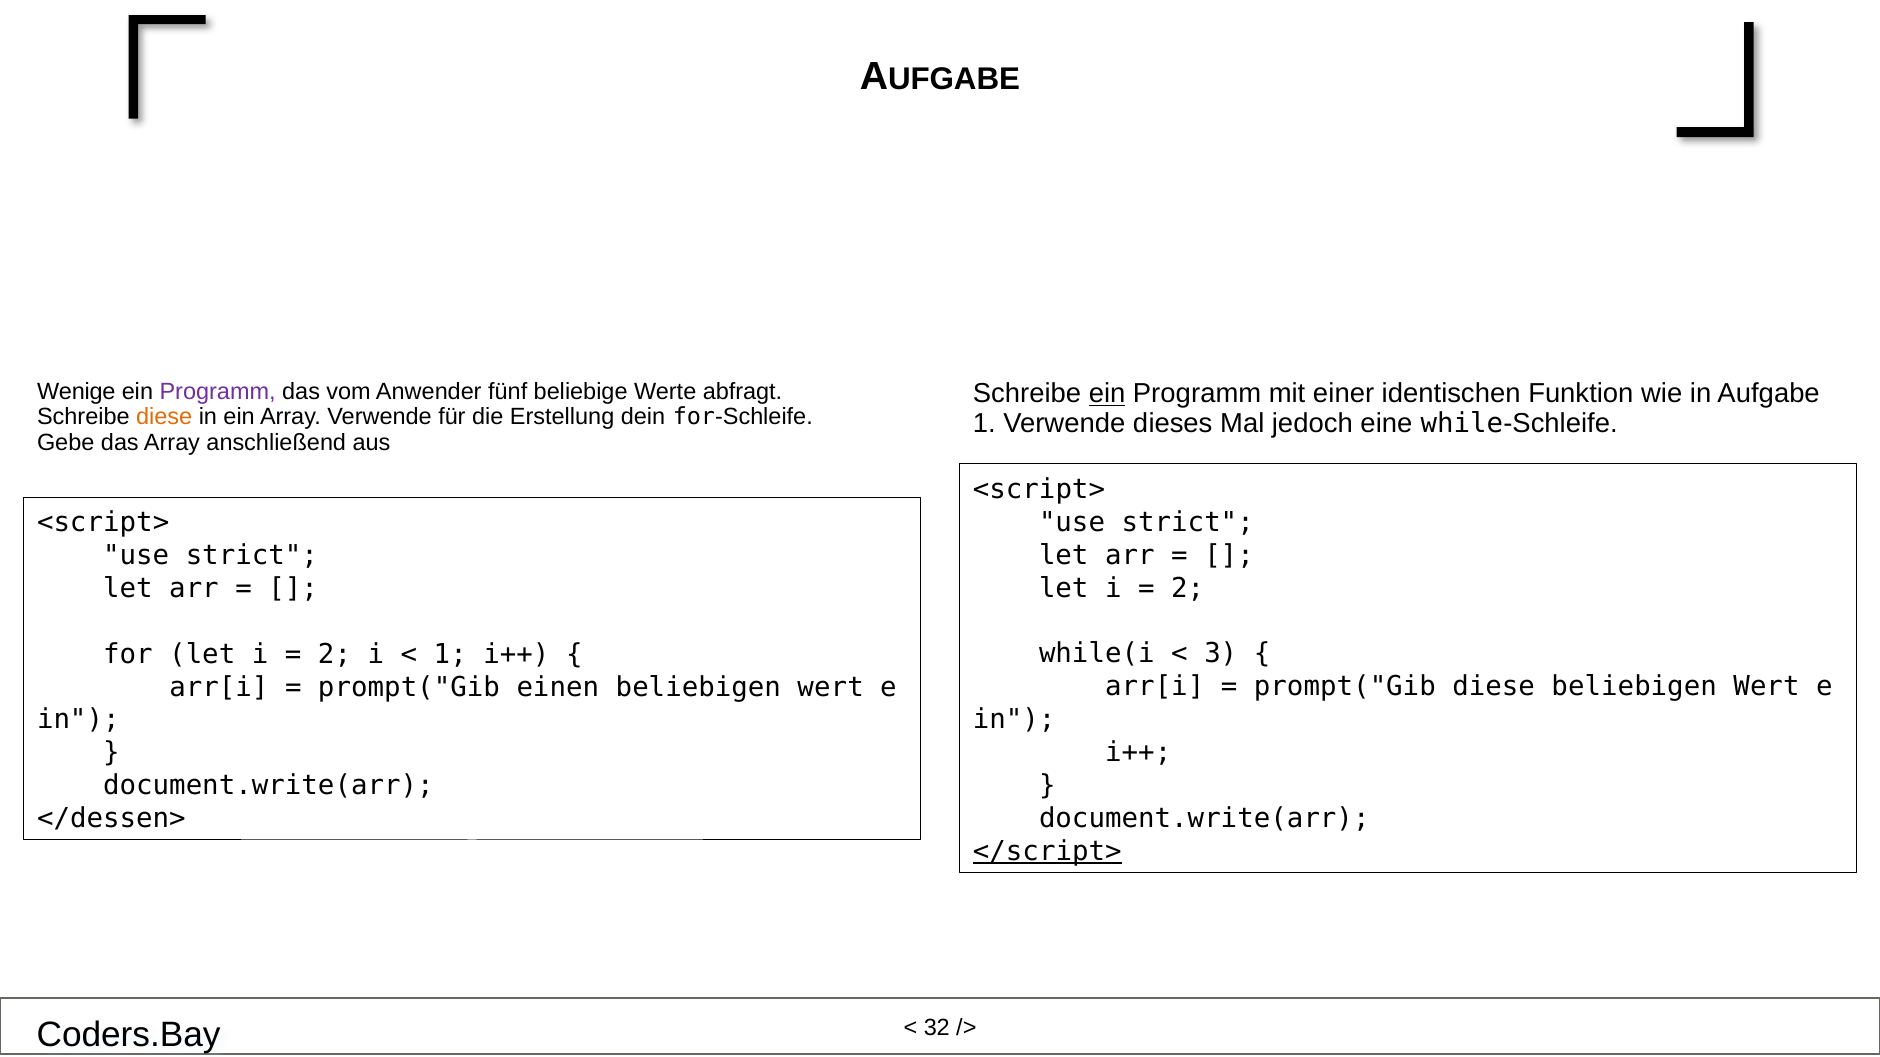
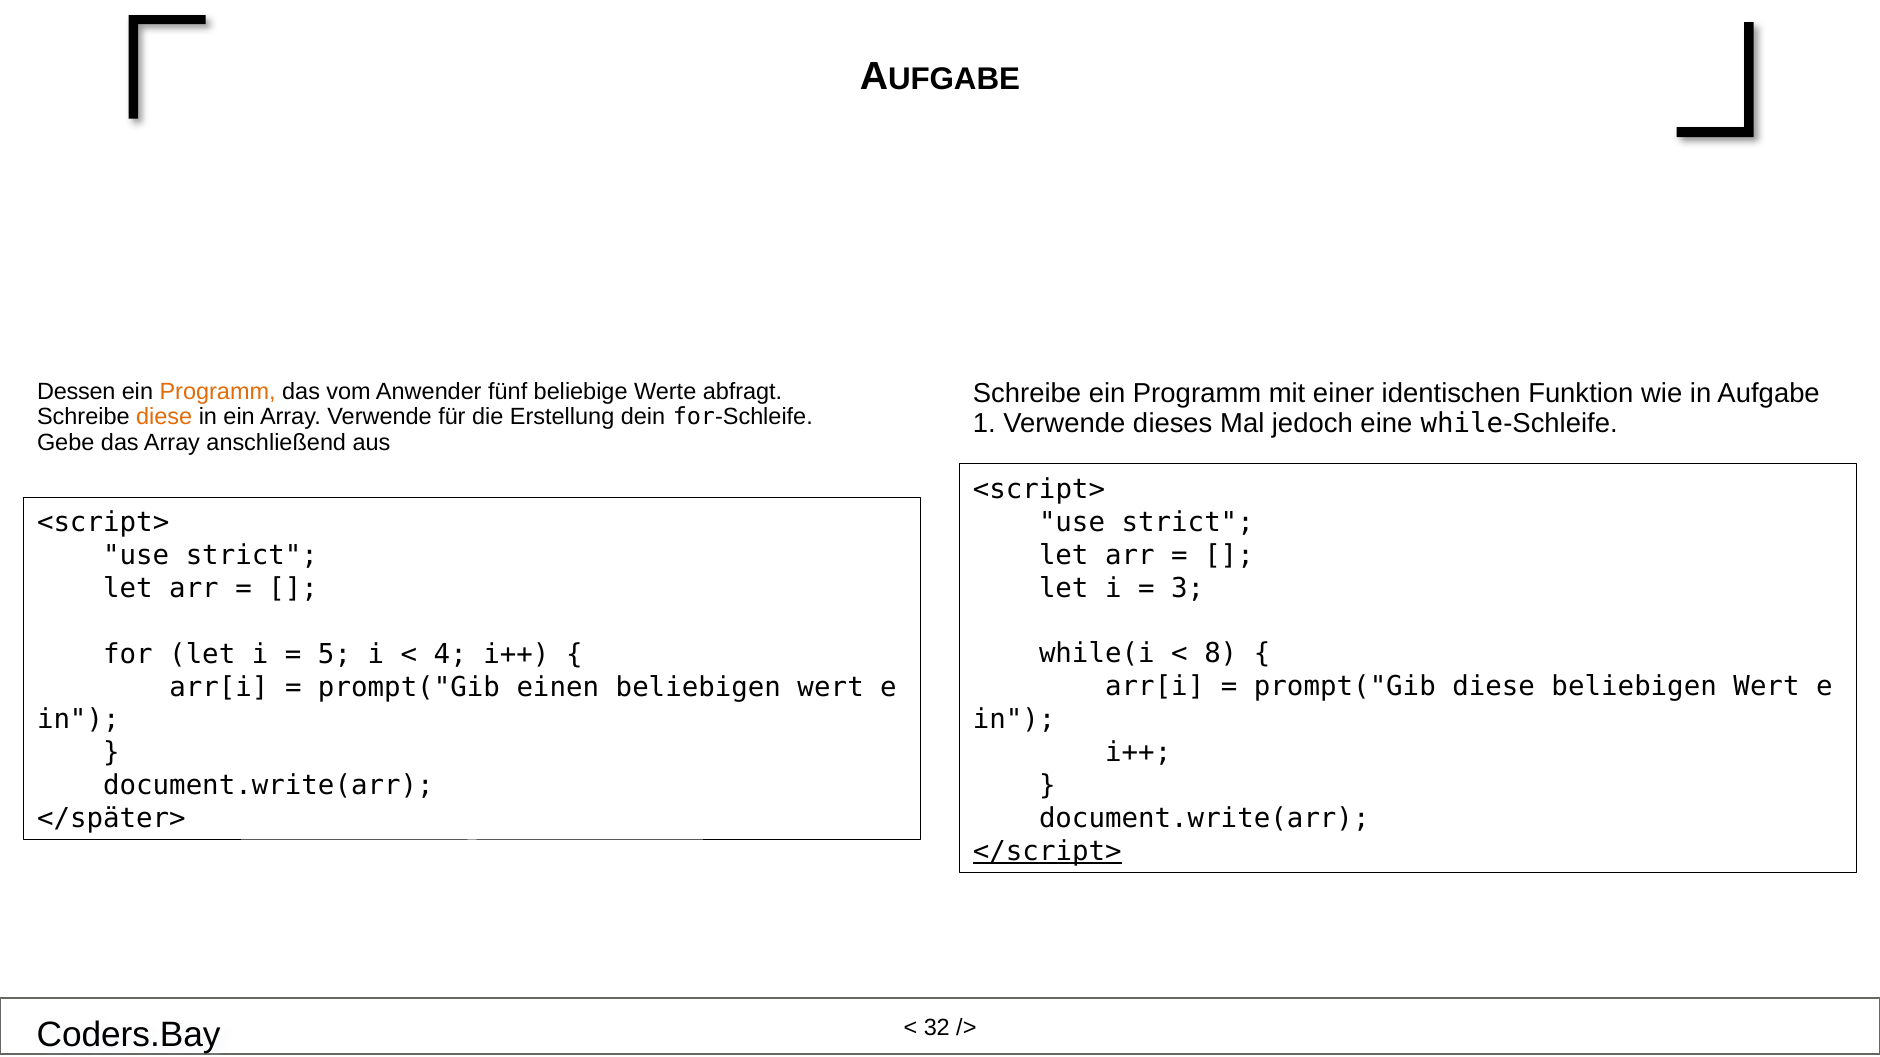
Wenige: Wenige -> Dessen (76, 392)
Programm colour: purple -> orange (218, 392)
ein underline: present -> none (1107, 394)
2: 2 -> 3 (1188, 588)
3: 3 -> 8 (1221, 654)
2: 2 -> 5 (335, 654)
1: 1 -> 4 (450, 654)
</dessen>: </dessen> -> </später> (111, 819)
